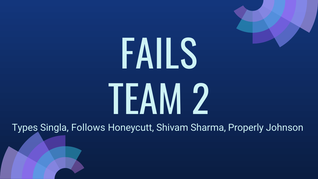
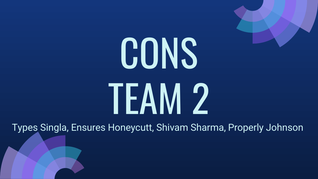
FAILS: FAILS -> CONS (159, 56)
Follows: Follows -> Ensures (88, 127)
